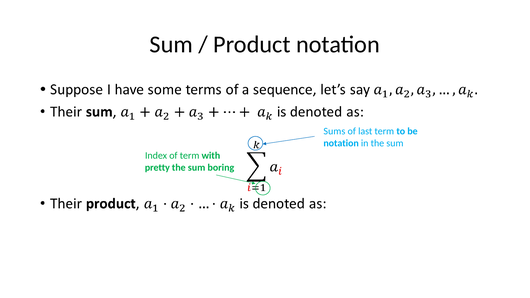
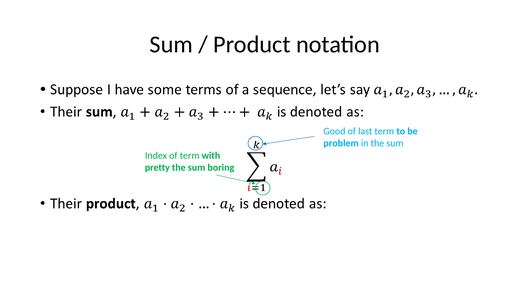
Sums: Sums -> Good (334, 131)
notation: notation -> problem (341, 143)
